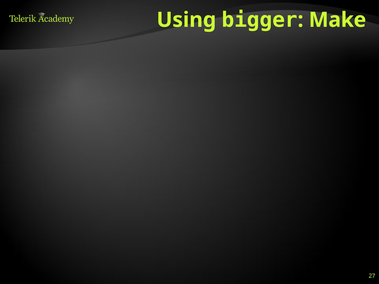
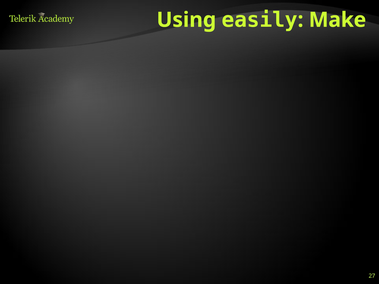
bigger: bigger -> easily (260, 20)
